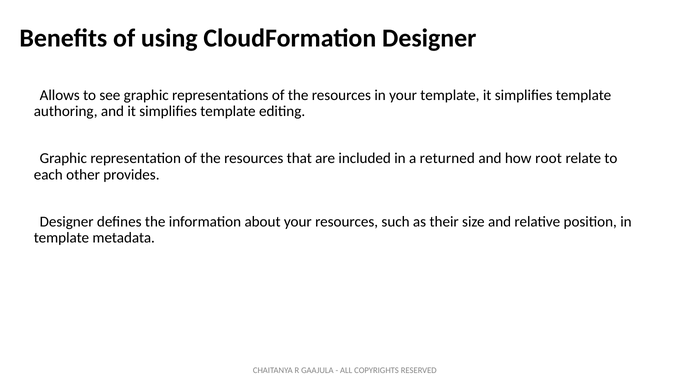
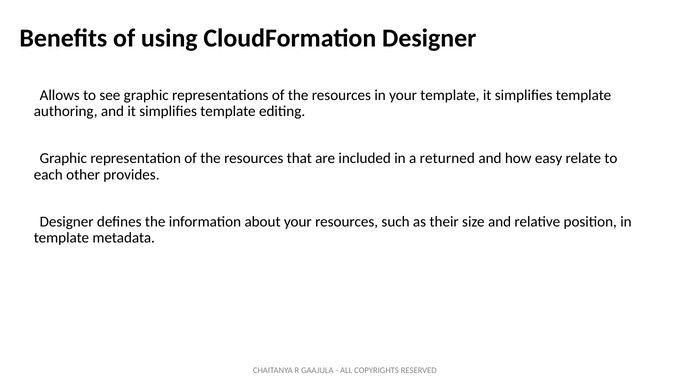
root: root -> easy (549, 158)
